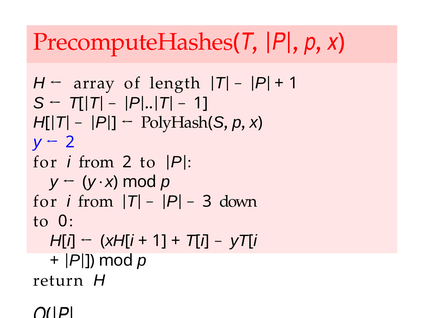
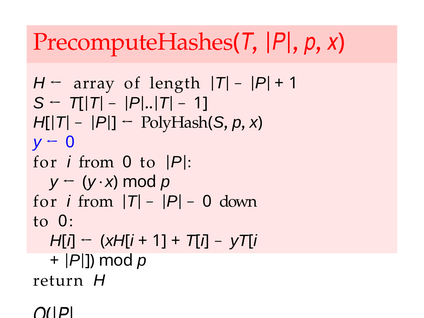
2: 2 -> 0 (70, 142)
from 2: 2 -> 0 (127, 162)
3: 3 -> 0 (207, 202)
